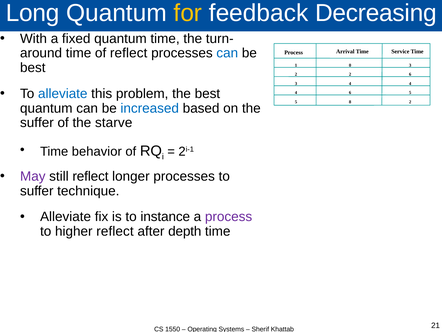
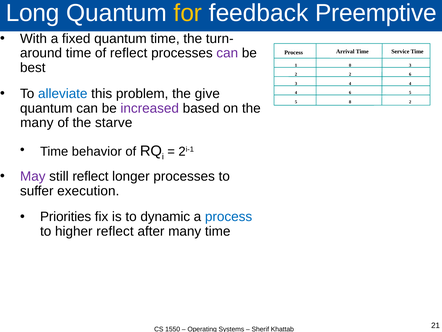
Decreasing: Decreasing -> Preemptive (376, 13)
can colour: blue -> purple (227, 53)
the best: best -> give (207, 93)
increased colour: blue -> purple (150, 108)
suffer: suffer -> many (37, 123)
technique: technique -> execution (88, 191)
Alleviate: Alleviate -> Priorities (66, 216)
instance: instance -> dynamic (165, 216)
process colour: purple -> blue (229, 216)
after depth: depth -> many (185, 231)
